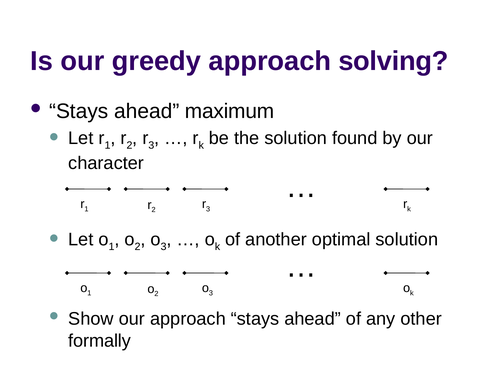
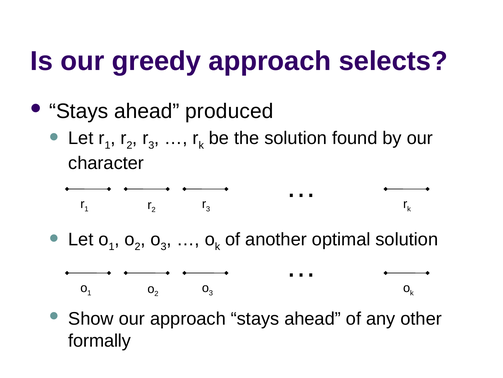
solving: solving -> selects (393, 61)
maximum: maximum -> produced (229, 111)
